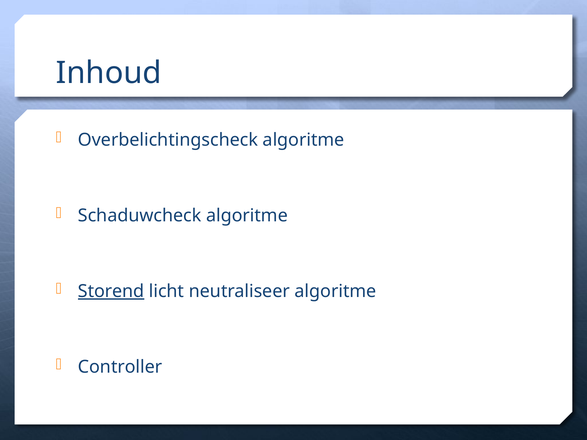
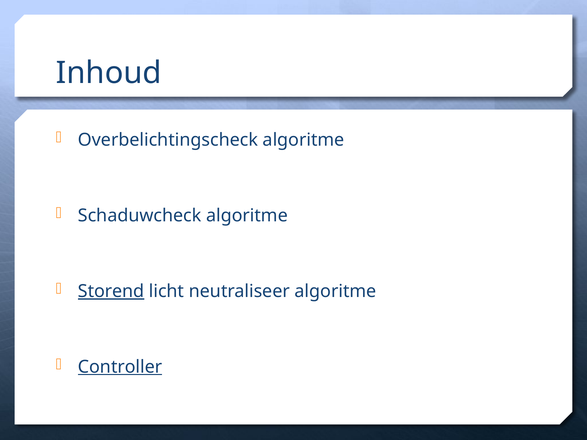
Controller underline: none -> present (120, 367)
